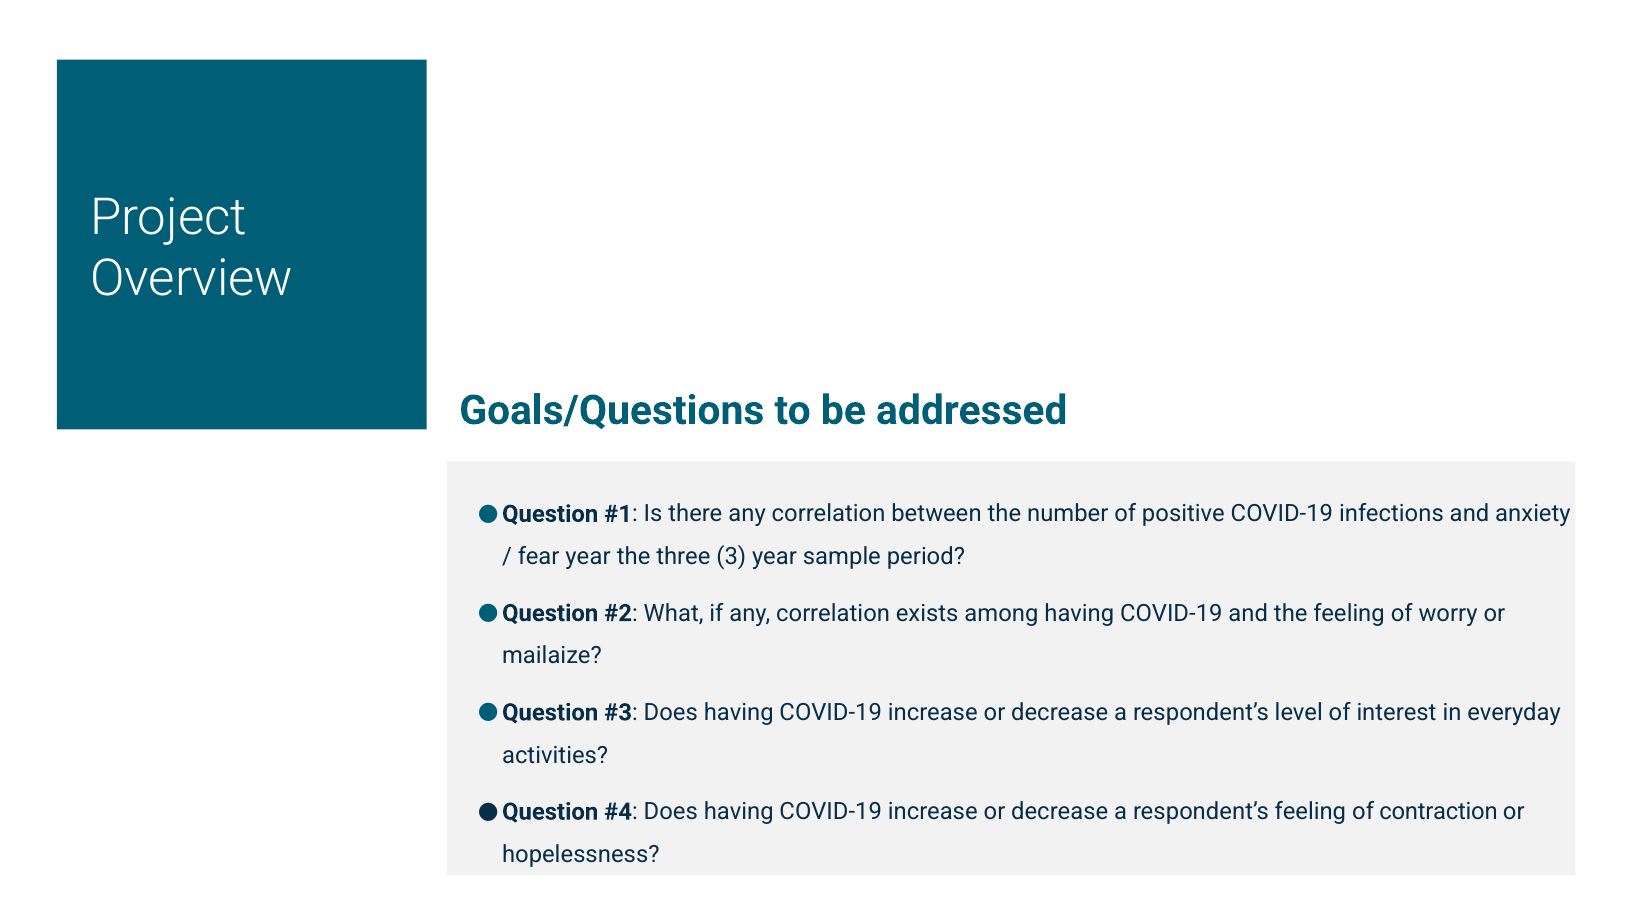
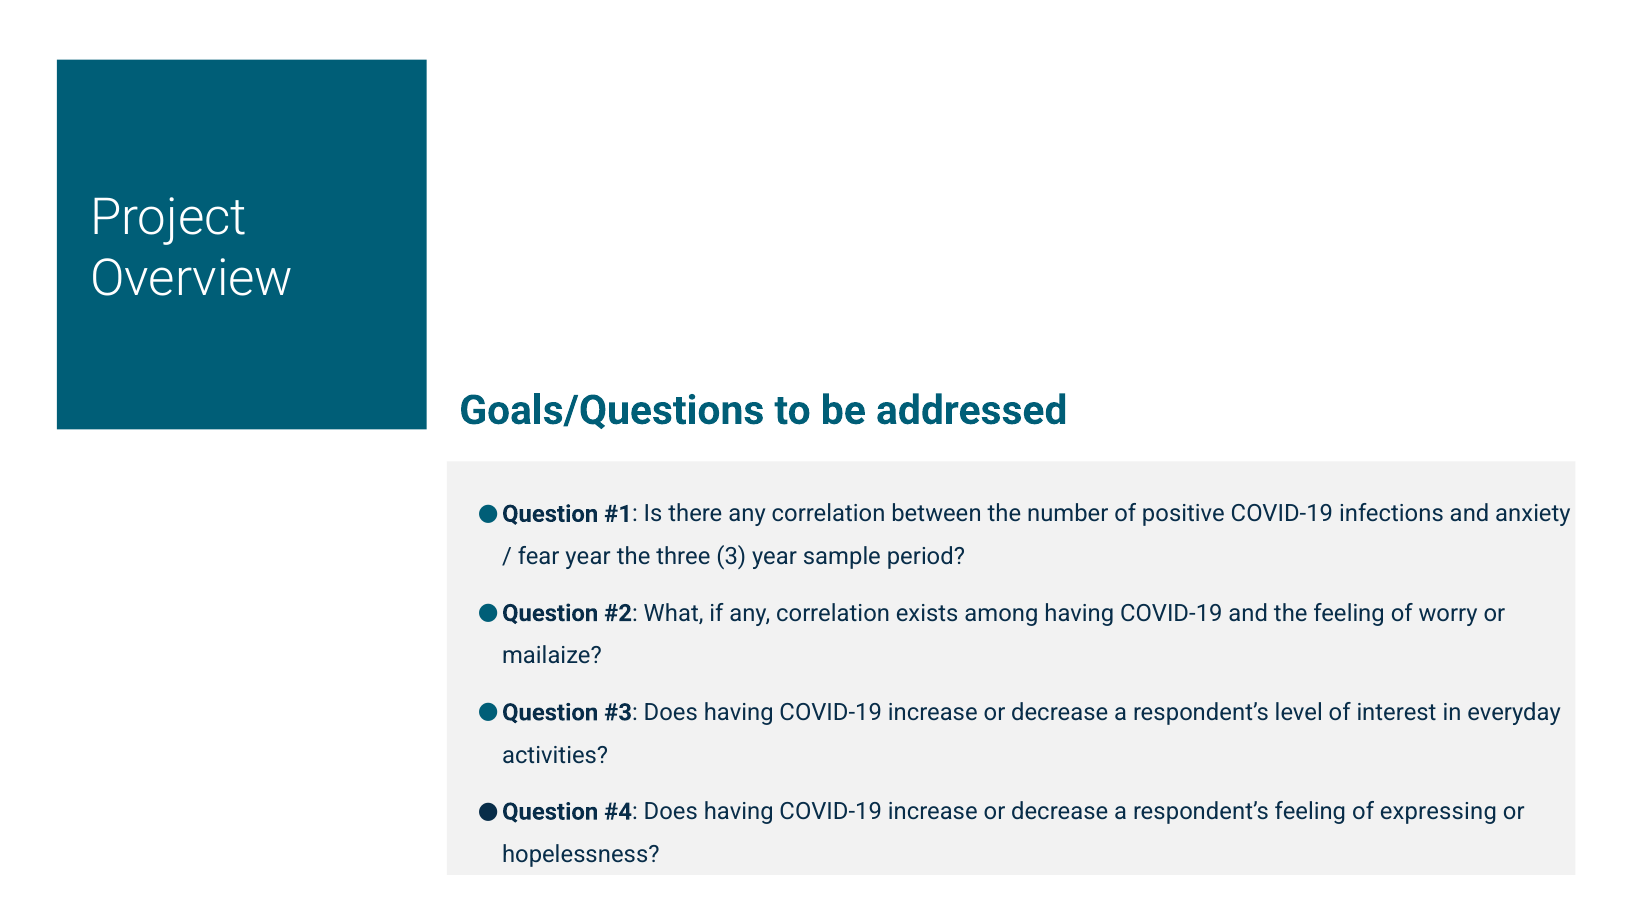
contraction: contraction -> expressing (1438, 812)
